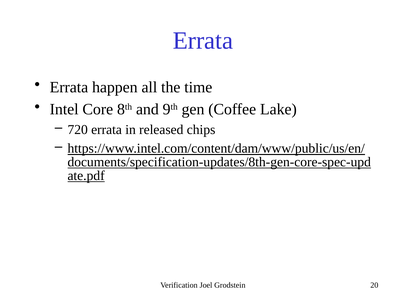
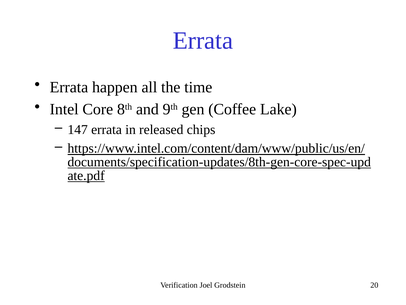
720: 720 -> 147 (78, 129)
